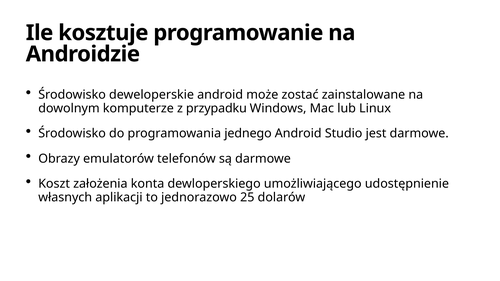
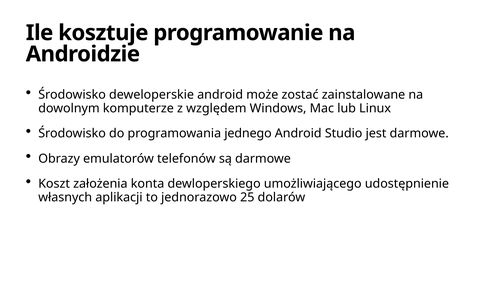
przypadku: przypadku -> względem (216, 108)
